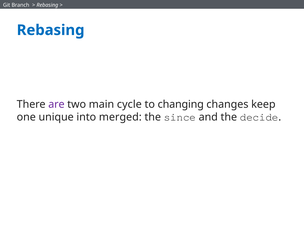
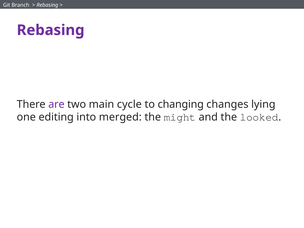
Rebasing colour: blue -> purple (51, 30)
keep: keep -> lying (263, 104)
unique: unique -> editing (56, 117)
since: since -> might (180, 117)
decide: decide -> looked (259, 117)
